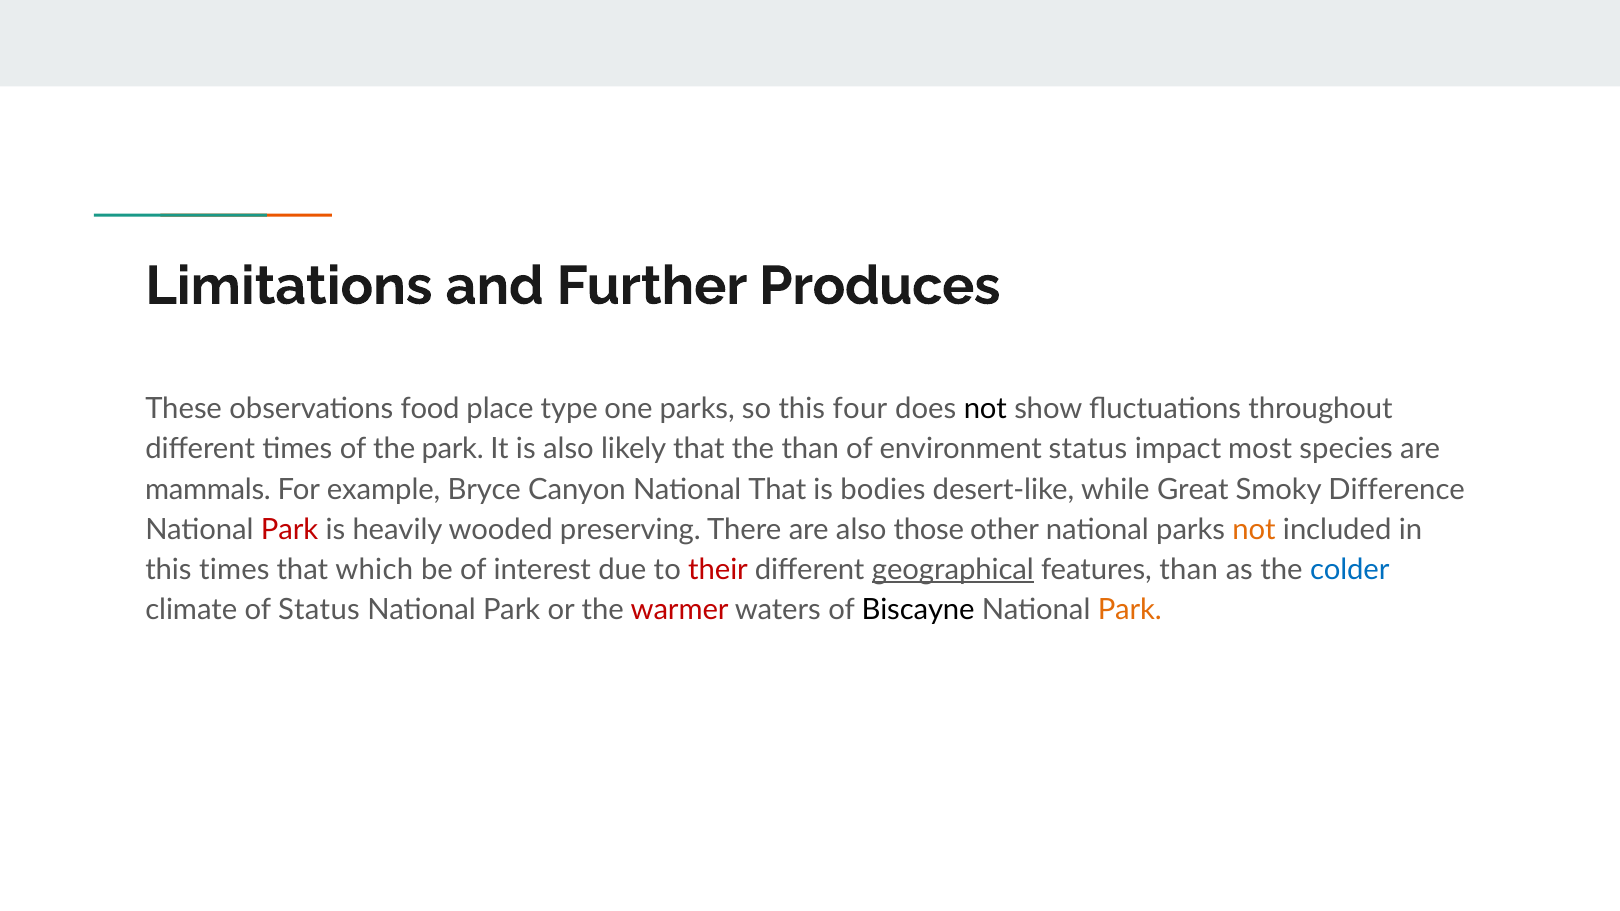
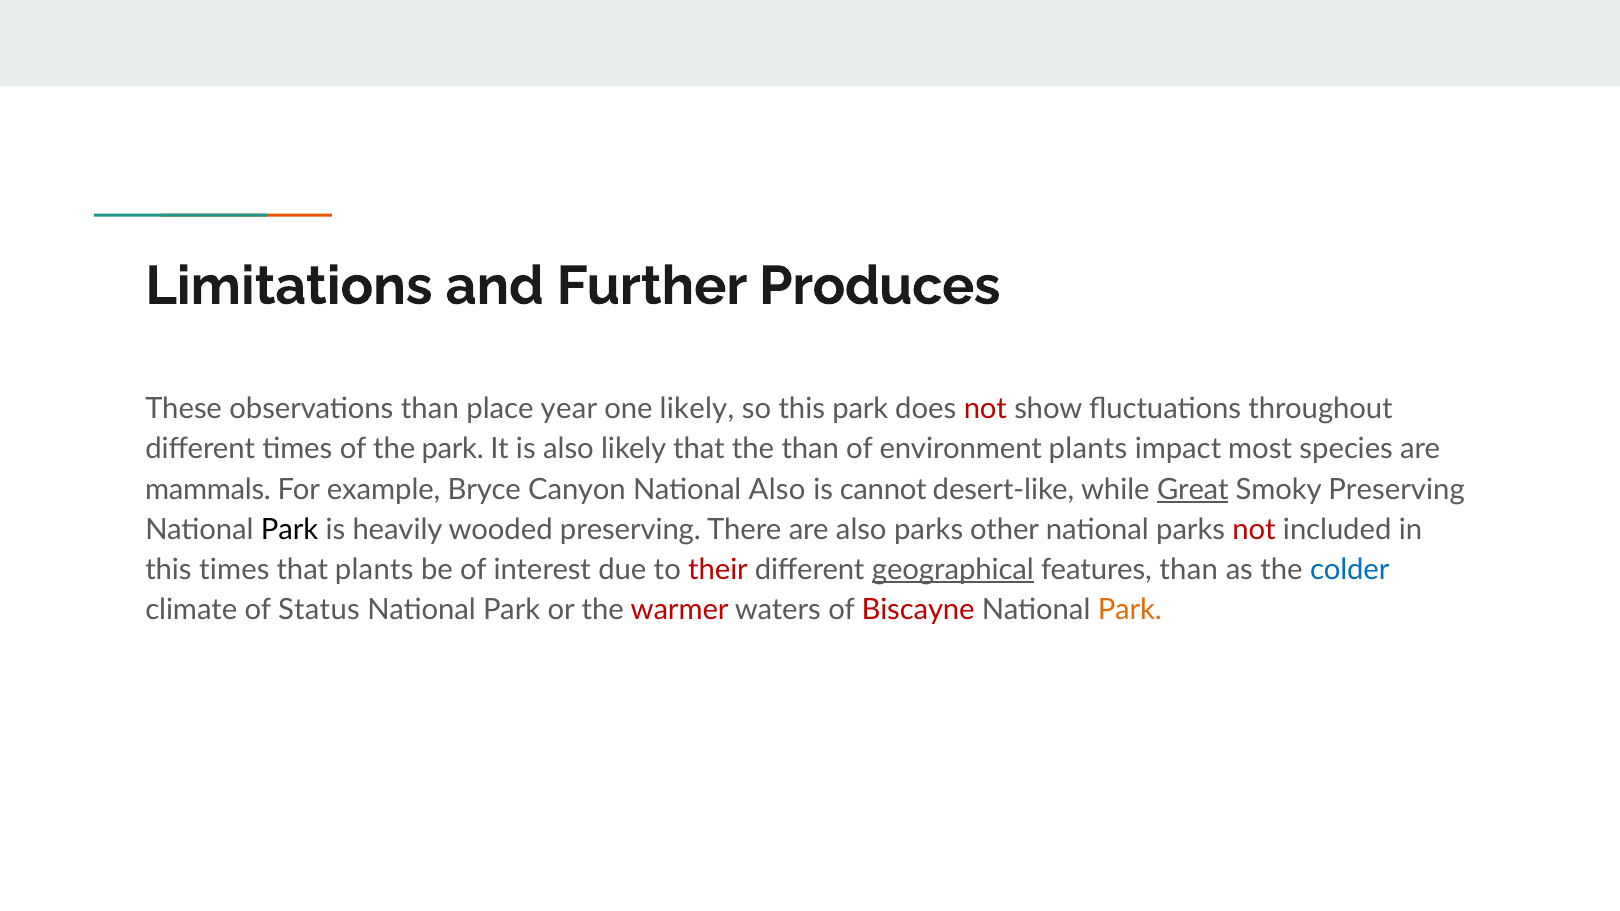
observations food: food -> than (430, 409)
type: type -> year (569, 409)
one parks: parks -> likely (697, 409)
this four: four -> park (860, 409)
not colour: black -> red (985, 409)
environment status: status -> plants (1088, 449)
National That: That -> Also (777, 490)
bodies: bodies -> cannot (883, 490)
Great underline: none -> present (1193, 490)
Smoky Difference: Difference -> Preserving (1397, 490)
Park colour: red -> black (290, 530)
also those: those -> parks (929, 530)
not colour: orange -> red (1254, 530)
that which: which -> plants (374, 570)
Biscayne colour: black -> red (918, 610)
